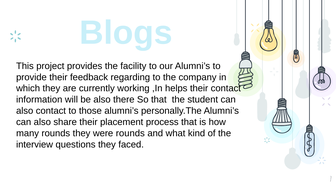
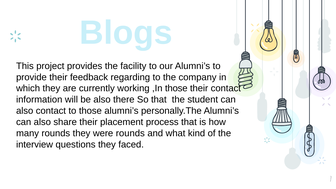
,In helps: helps -> those (176, 88)
